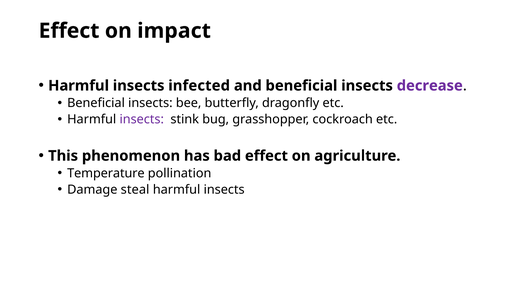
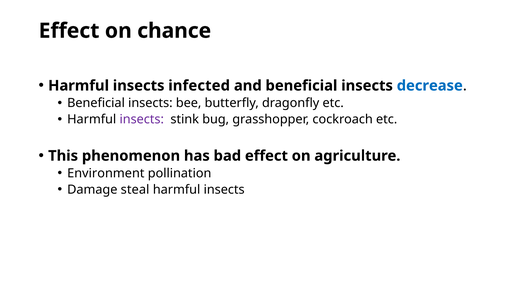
impact: impact -> chance (174, 31)
decrease colour: purple -> blue (430, 86)
Temperature: Temperature -> Environment (106, 173)
